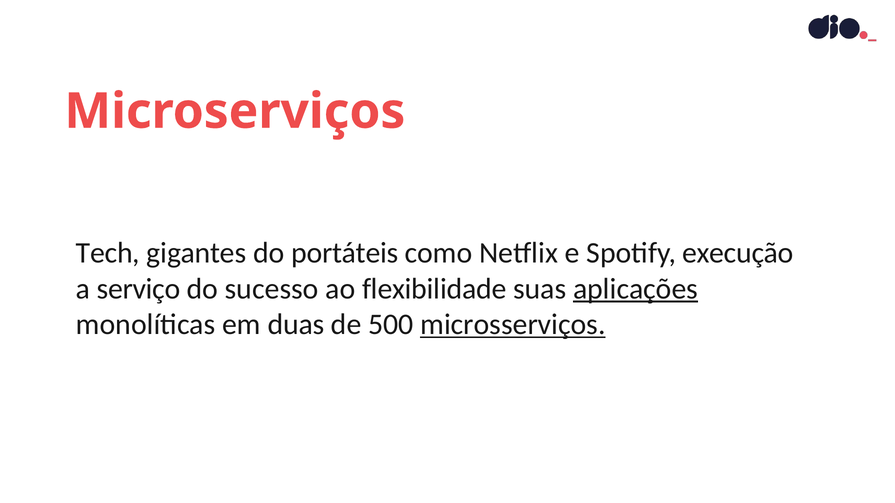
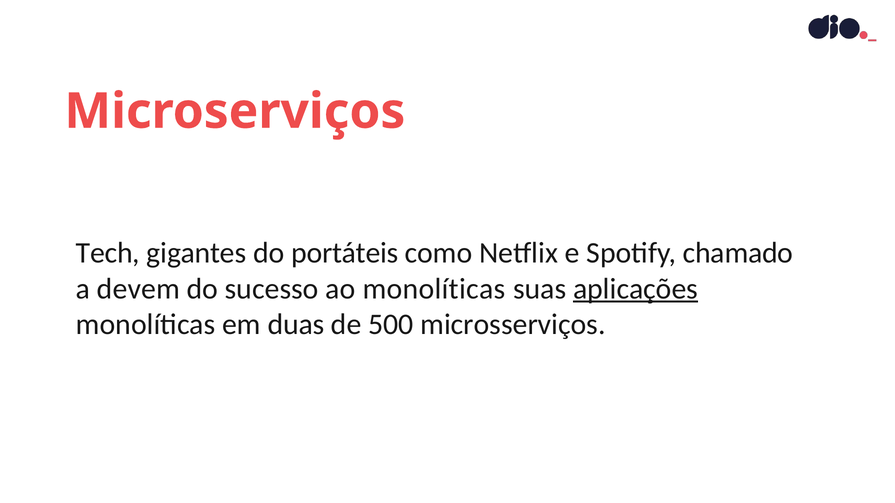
execução: execução -> chamado (738, 253)
serviço: serviço -> devem (138, 289)
ao flexibilidade: flexibilidade -> monolíticas (434, 289)
microsserviços underline: present -> none (513, 325)
